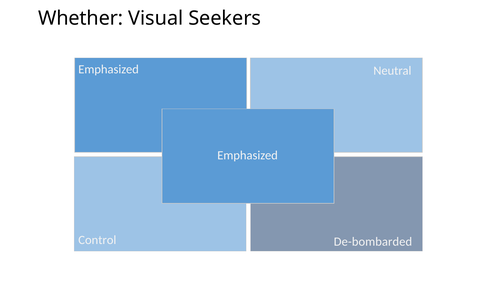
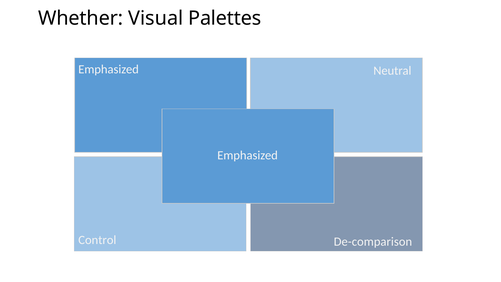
Seekers: Seekers -> Palettes (225, 18)
De-bombarded: De-bombarded -> De-comparison (373, 242)
